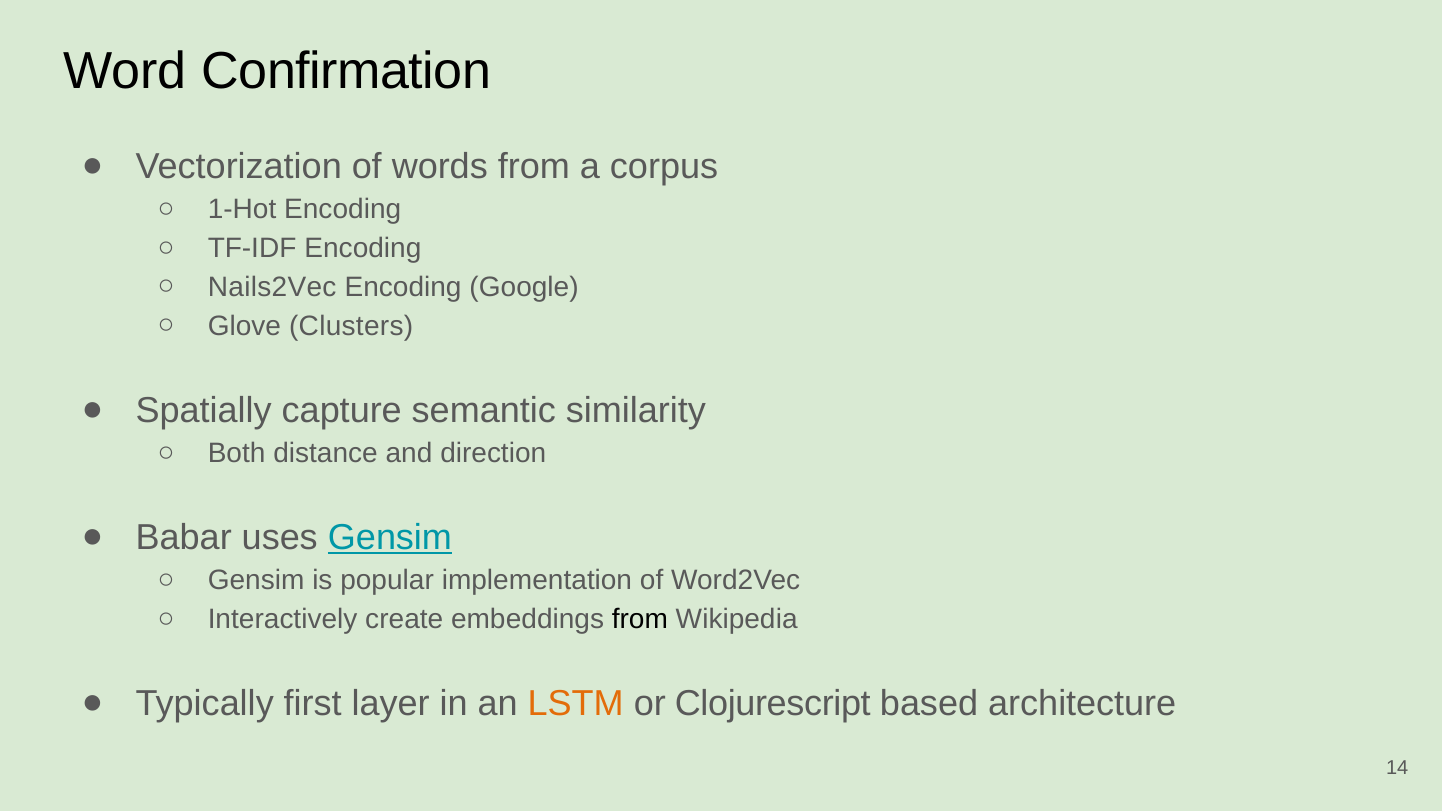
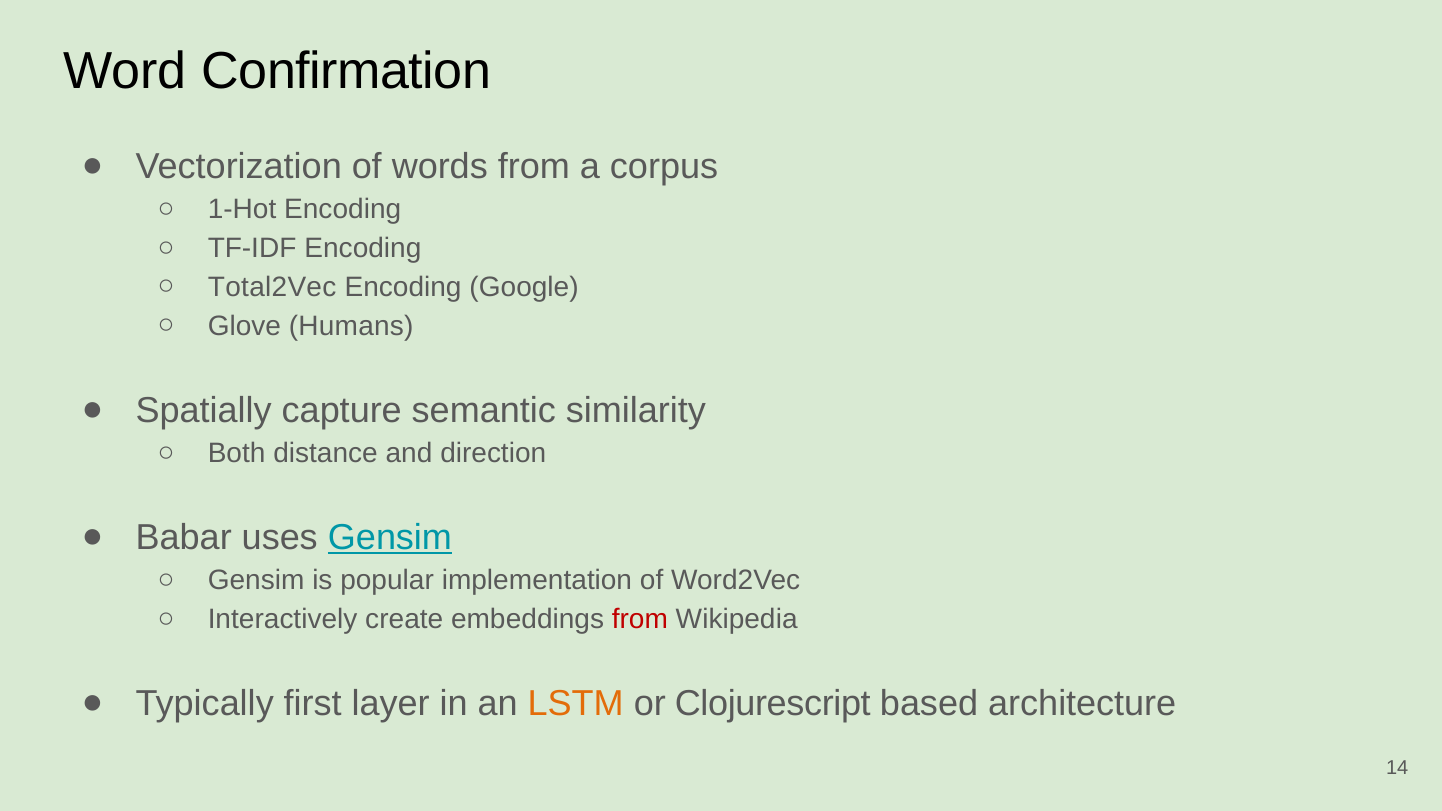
Nails2Vec: Nails2Vec -> Total2Vec (272, 287)
Clusters: Clusters -> Humans (351, 326)
from colour: black -> red (640, 619)
